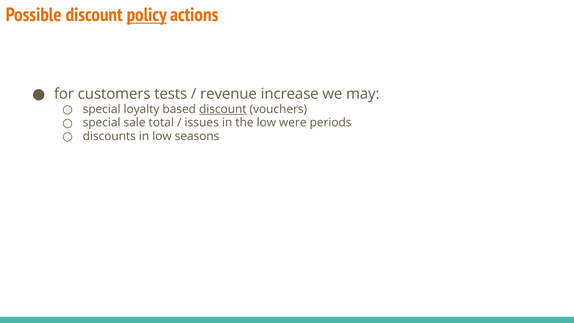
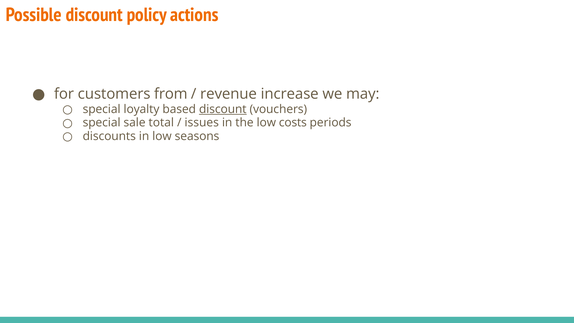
policy underline: present -> none (147, 15)
tests: tests -> from (171, 94)
were: were -> costs (293, 123)
